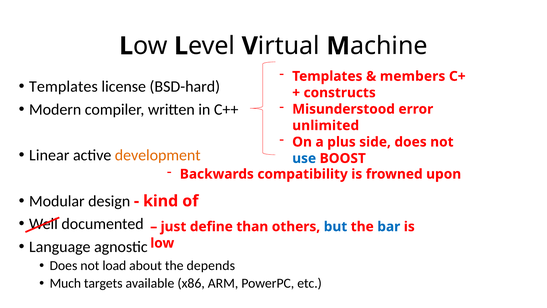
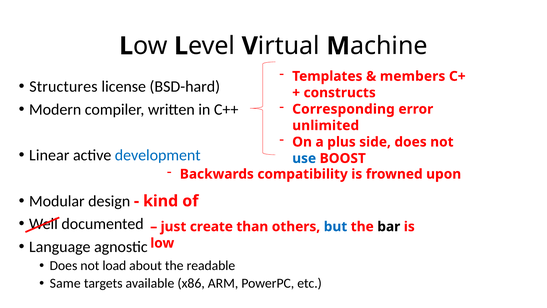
Templates: Templates -> Structures (63, 86)
Misunderstood: Misunderstood -> Corresponding (343, 109)
development colour: orange -> blue (158, 155)
define: define -> create (211, 226)
bar colour: blue -> black (389, 226)
depends: depends -> readable (211, 266)
Much: Much -> Same (65, 283)
